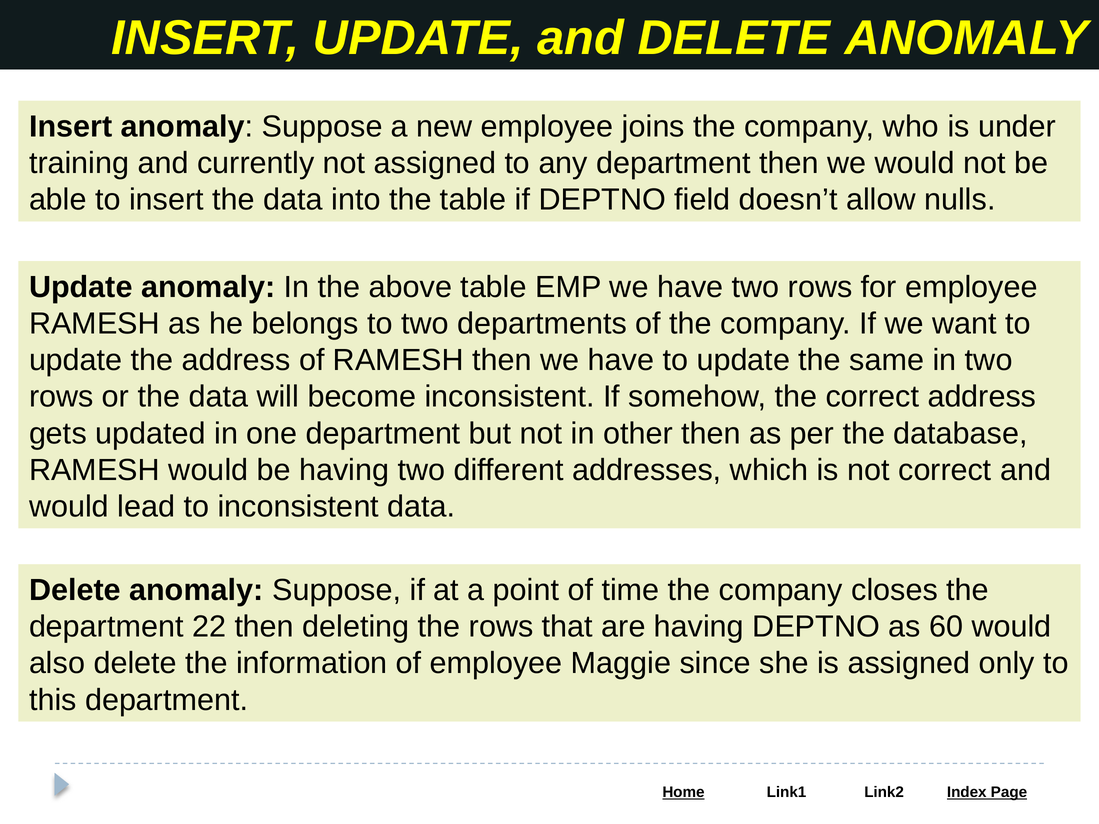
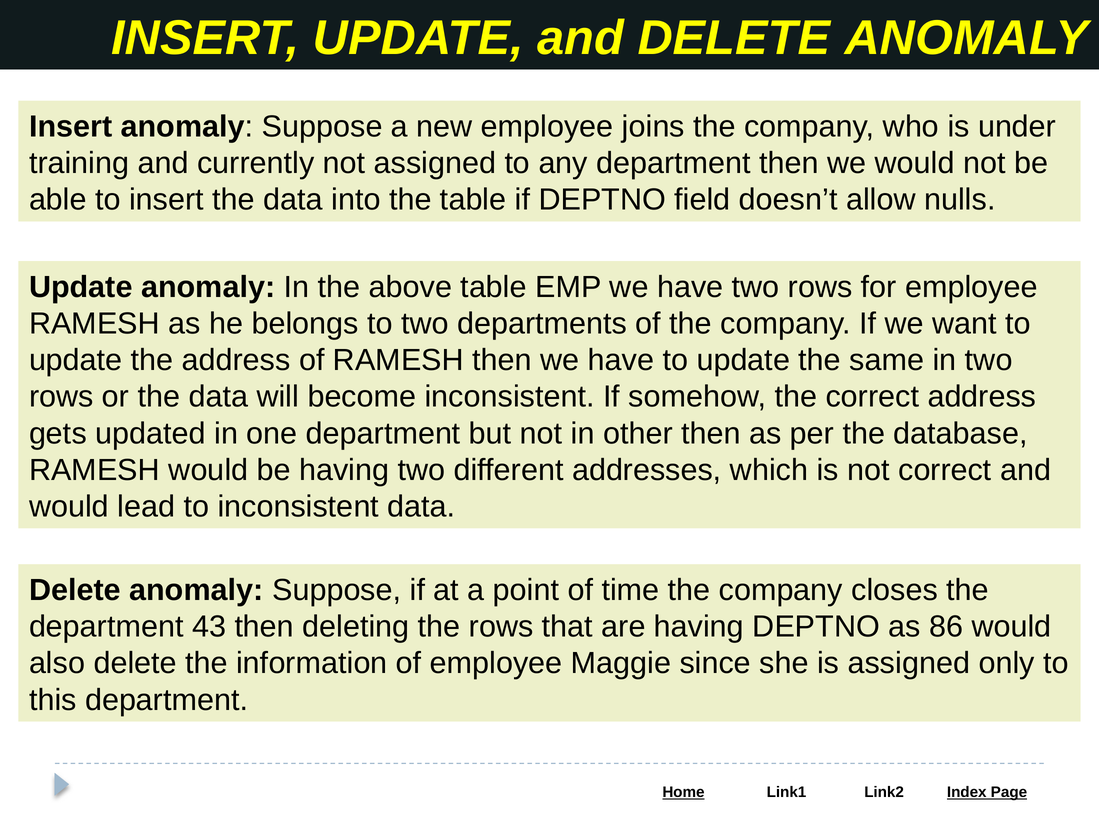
22: 22 -> 43 (209, 627)
60: 60 -> 86 (946, 627)
